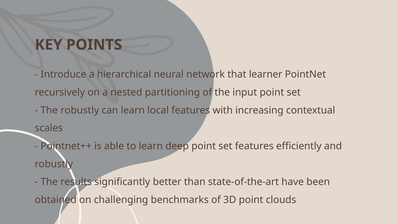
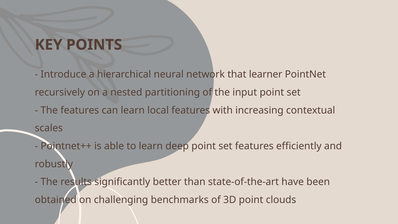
The robustly: robustly -> features (80, 110)
